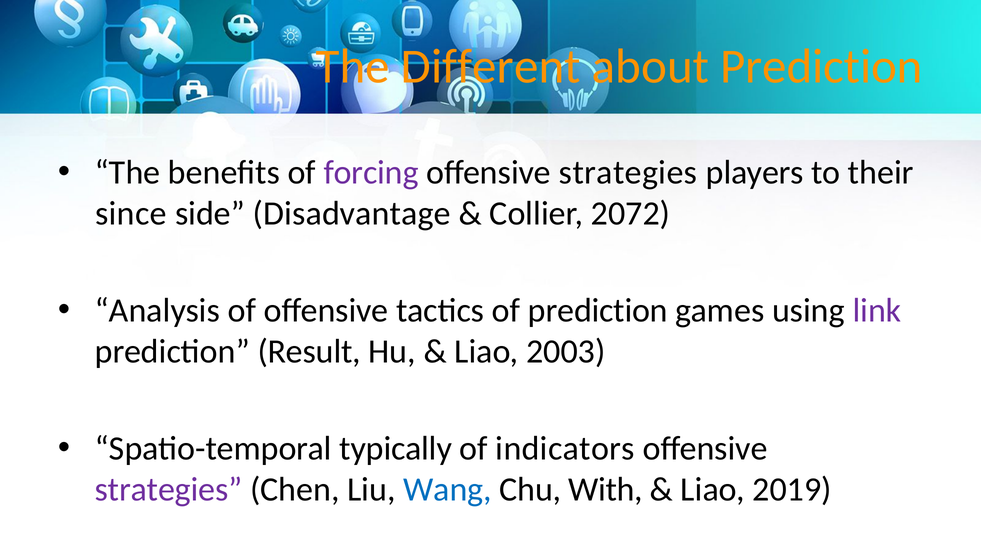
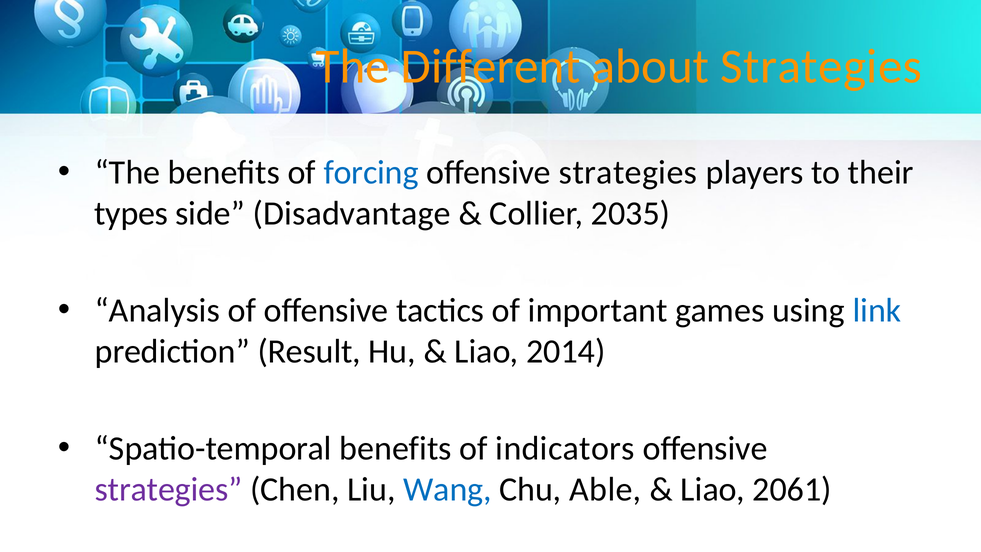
about Prediction: Prediction -> Strategies (821, 66)
forcing colour: purple -> blue (371, 173)
since: since -> types (131, 213)
2072: 2072 -> 2035 (630, 213)
of prediction: prediction -> important (598, 310)
link colour: purple -> blue (877, 310)
2003: 2003 -> 2014 (566, 351)
Spatio-temporal typically: typically -> benefits (396, 448)
With: With -> Able (605, 489)
2019: 2019 -> 2061 (792, 489)
